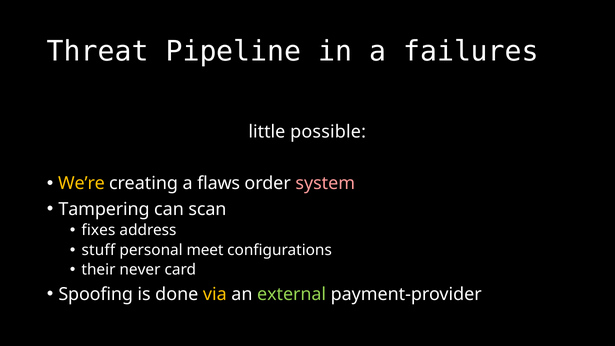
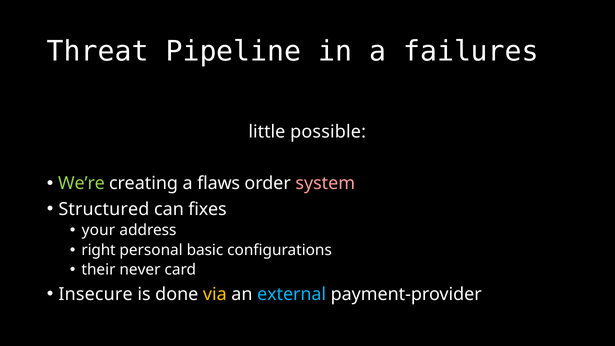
We’re colour: yellow -> light green (81, 183)
Tampering: Tampering -> Structured (104, 209)
scan: scan -> fixes (208, 209)
fixes: fixes -> your (98, 230)
stuff: stuff -> right (99, 250)
meet: meet -> basic (205, 250)
Spoofing: Spoofing -> Insecure (96, 294)
external colour: light green -> light blue (292, 294)
